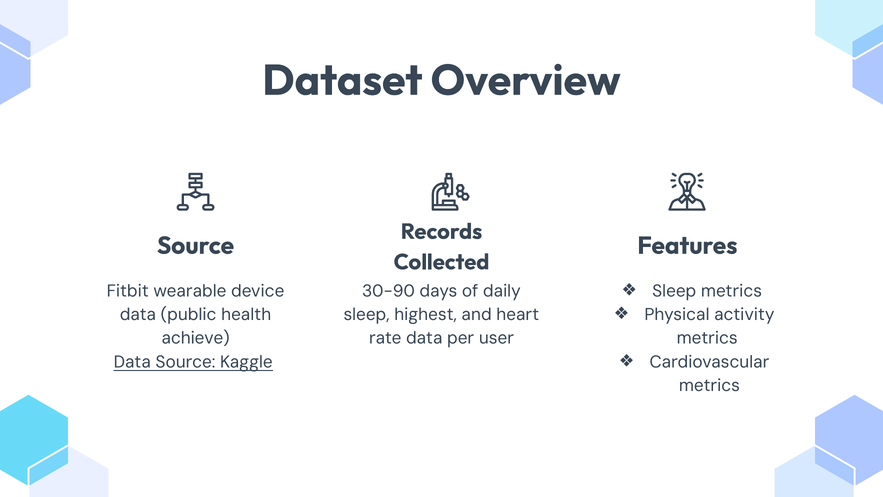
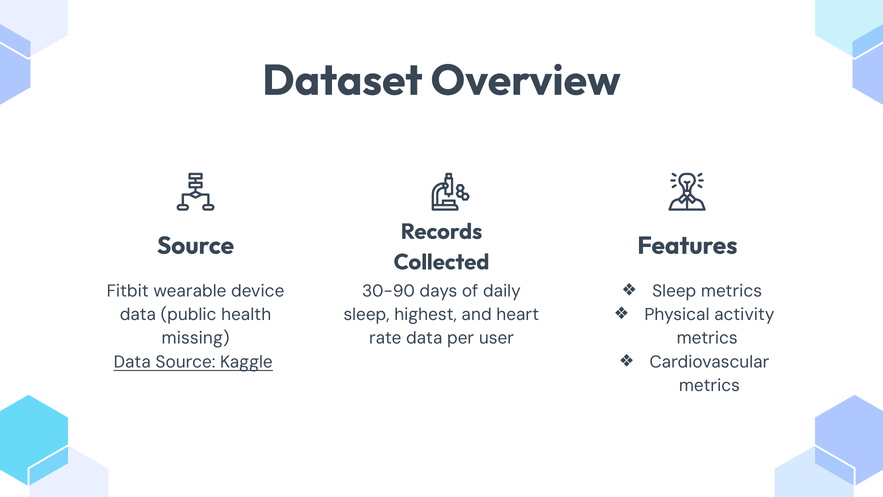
achieve: achieve -> missing (196, 338)
